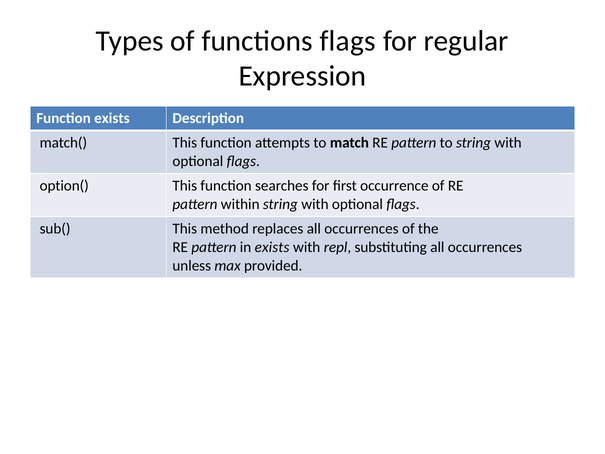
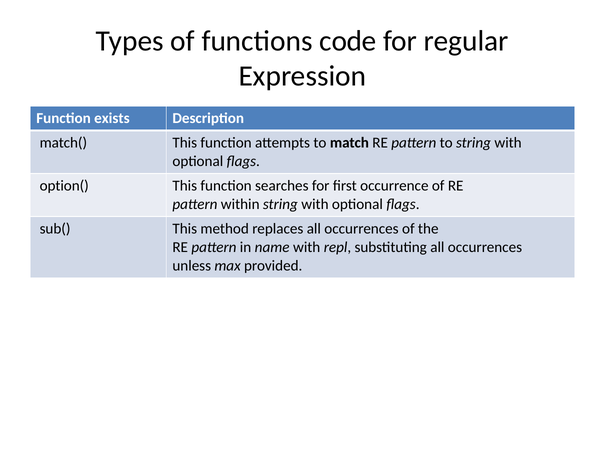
functions flags: flags -> code (348, 41)
in exists: exists -> name (272, 247)
